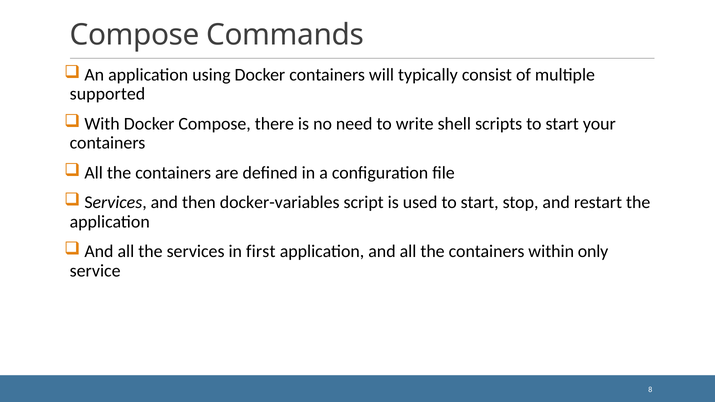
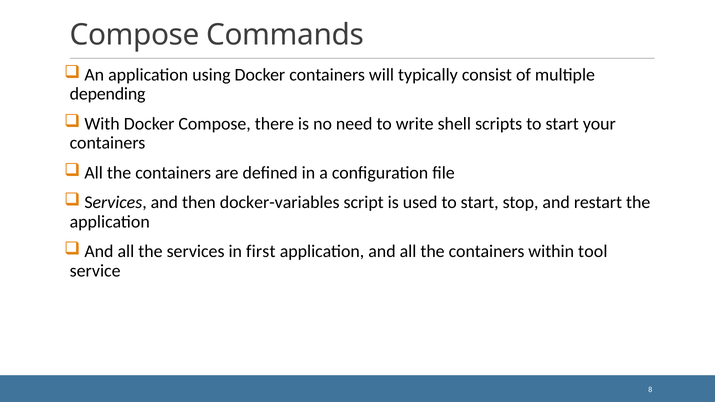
supported: supported -> depending (108, 94)
only: only -> tool (593, 252)
